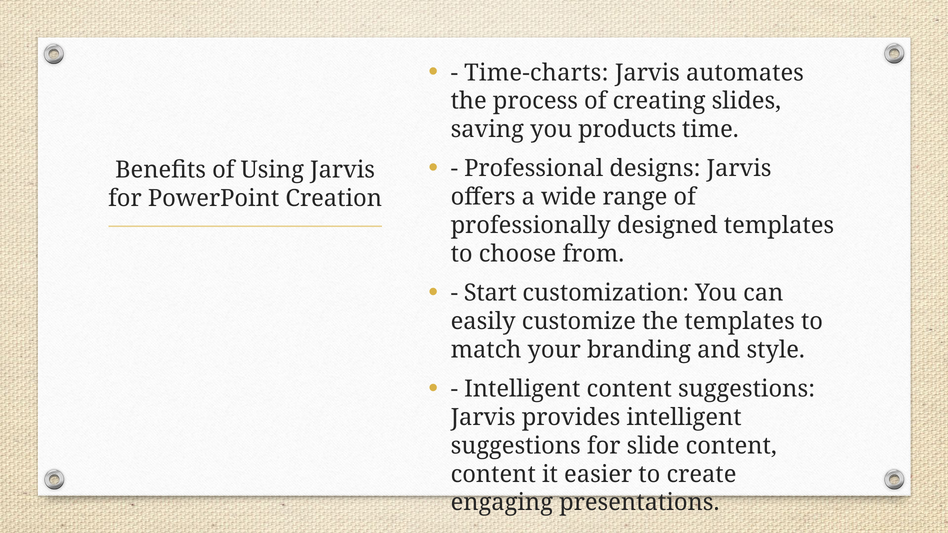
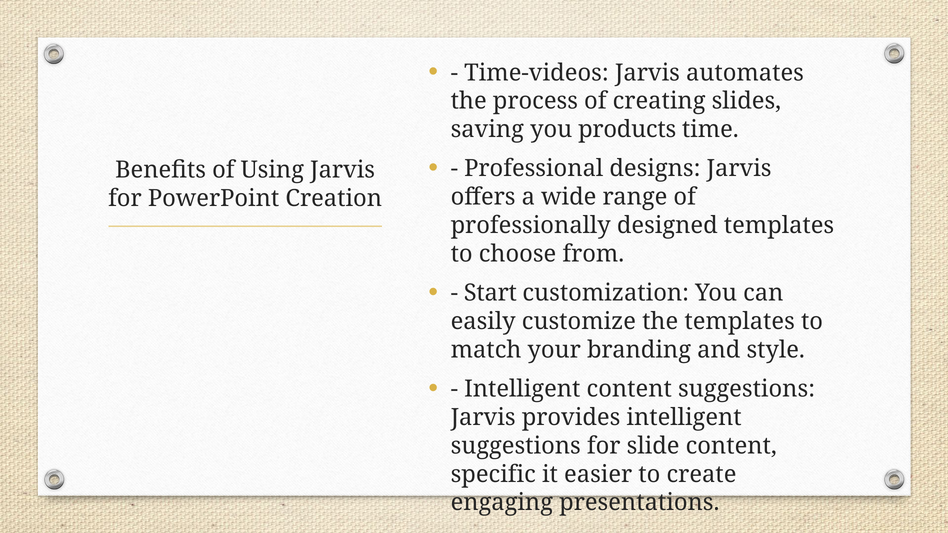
Time-charts: Time-charts -> Time-videos (536, 73)
content: content -> specific (493, 474)
